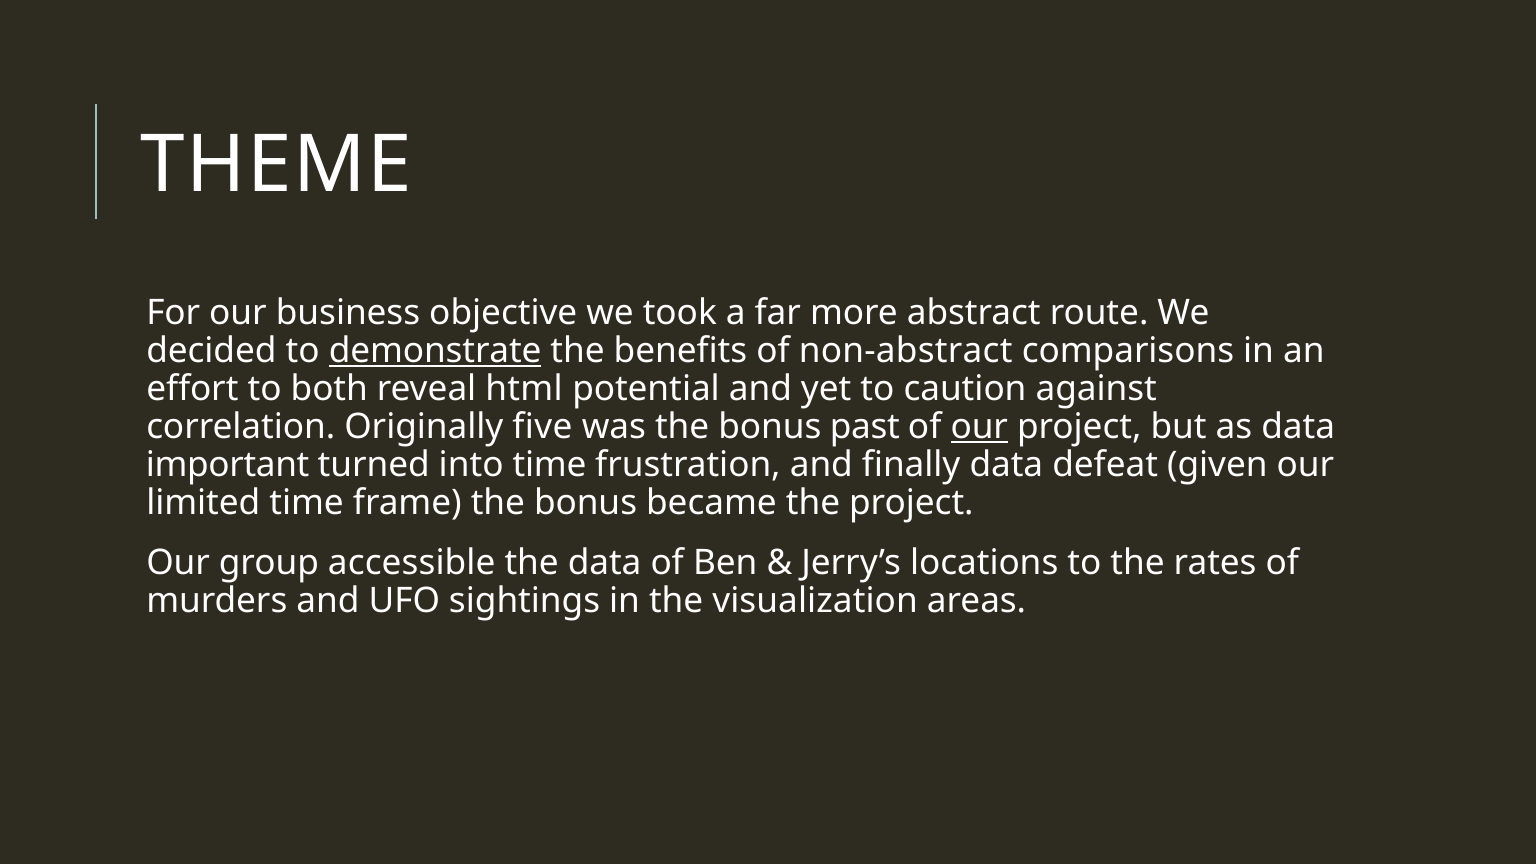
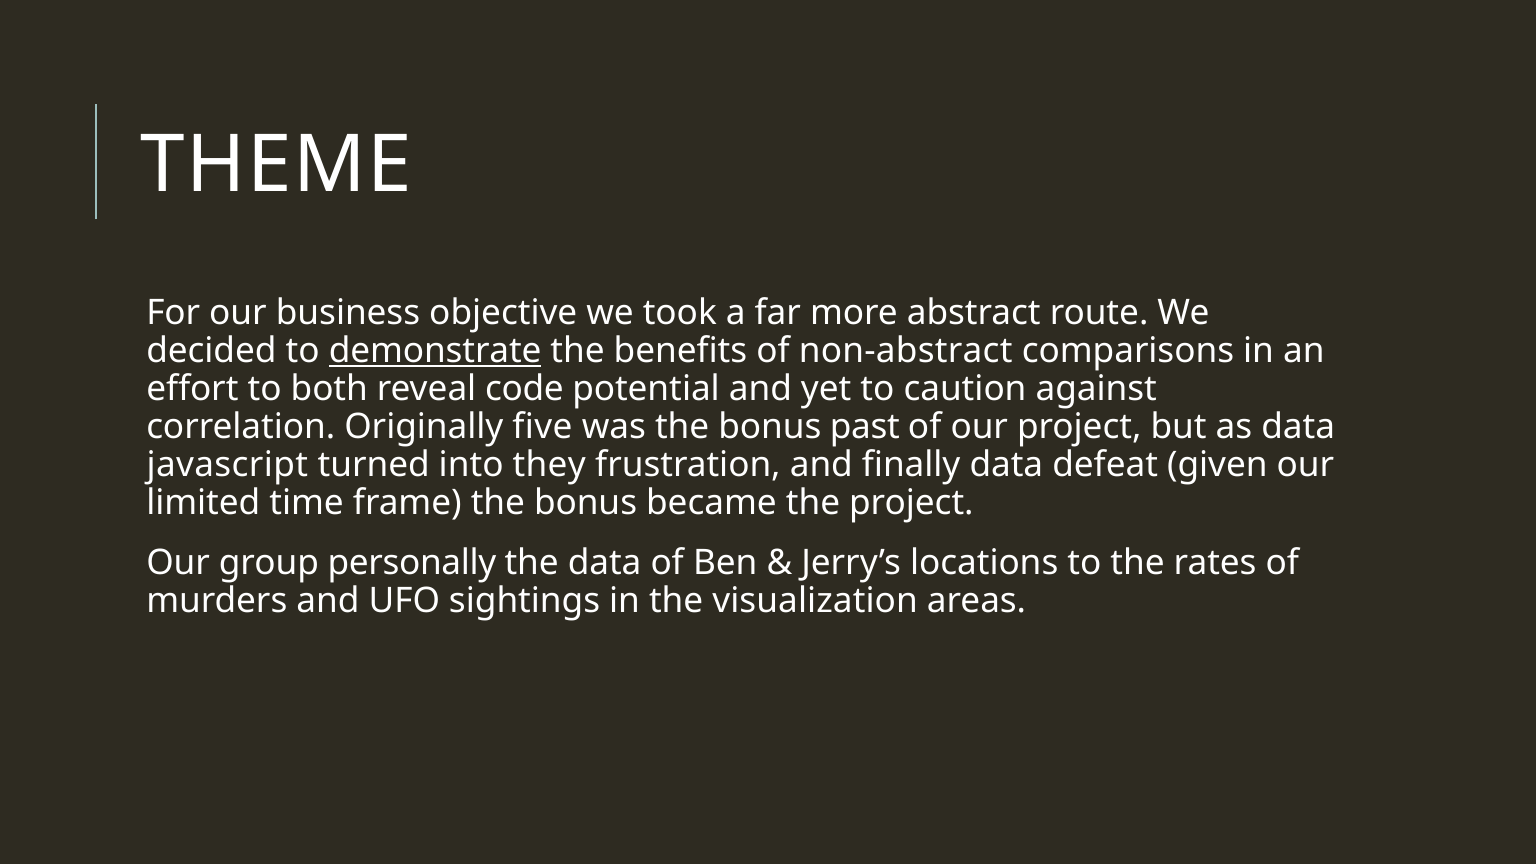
html: html -> code (524, 389)
our underline: present -> none (979, 427)
important: important -> javascript (227, 465)
into time: time -> they (549, 465)
accessible: accessible -> personally (412, 563)
